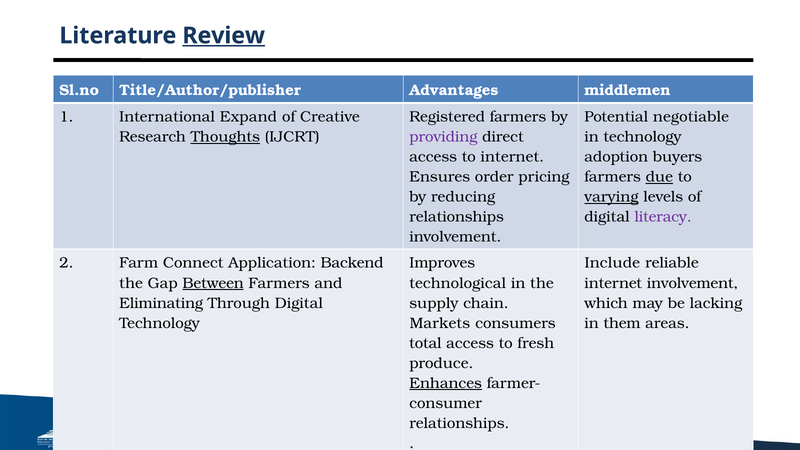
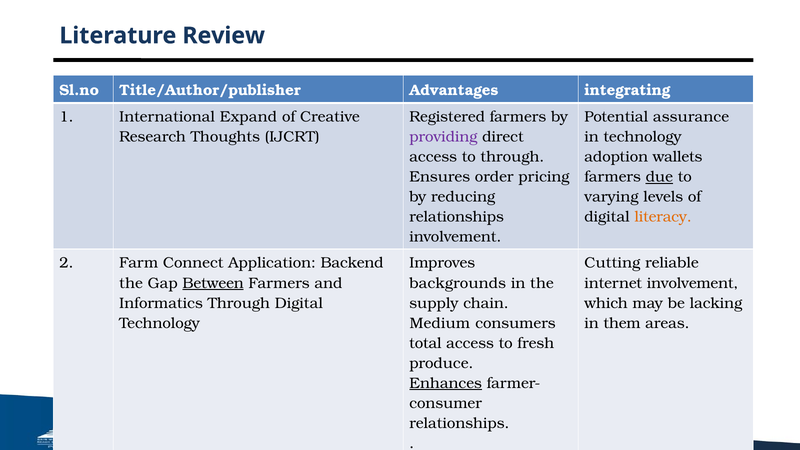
Review underline: present -> none (224, 36)
middlemen: middlemen -> integrating (627, 90)
negotiable: negotiable -> assurance (691, 117)
Thoughts underline: present -> none (225, 137)
to internet: internet -> through (512, 157)
buyers: buyers -> wallets (678, 157)
varying underline: present -> none (611, 197)
literacy colour: purple -> orange (663, 217)
Include: Include -> Cutting (612, 263)
technological: technological -> backgrounds (458, 283)
Eliminating: Eliminating -> Informatics (161, 303)
Markets: Markets -> Medium (440, 323)
